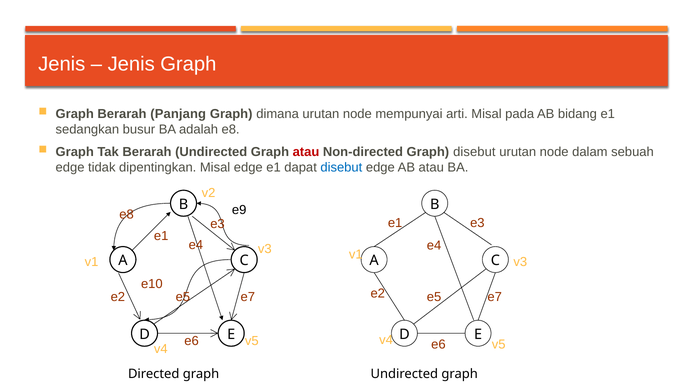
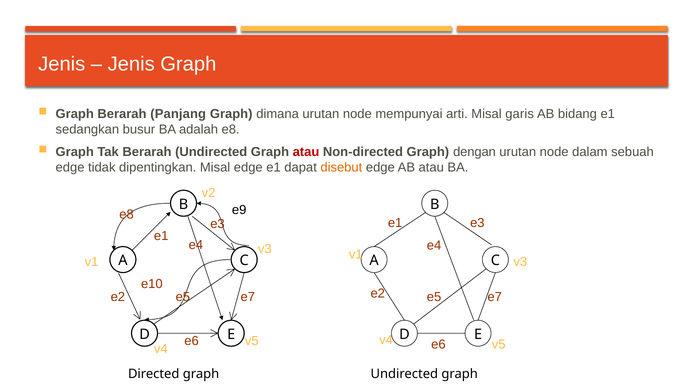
pada: pada -> garis (520, 114)
Graph disebut: disebut -> dengan (474, 152)
disebut colour: blue -> orange (341, 168)
